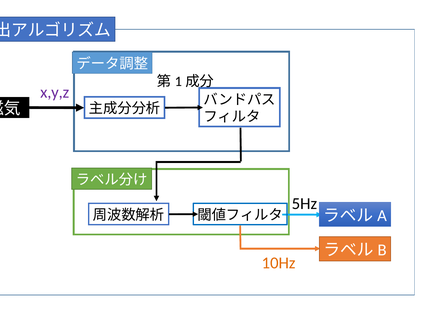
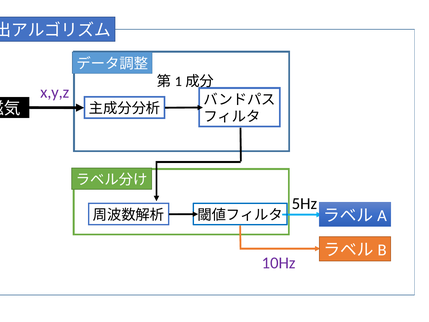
10Hz colour: orange -> purple (279, 263)
